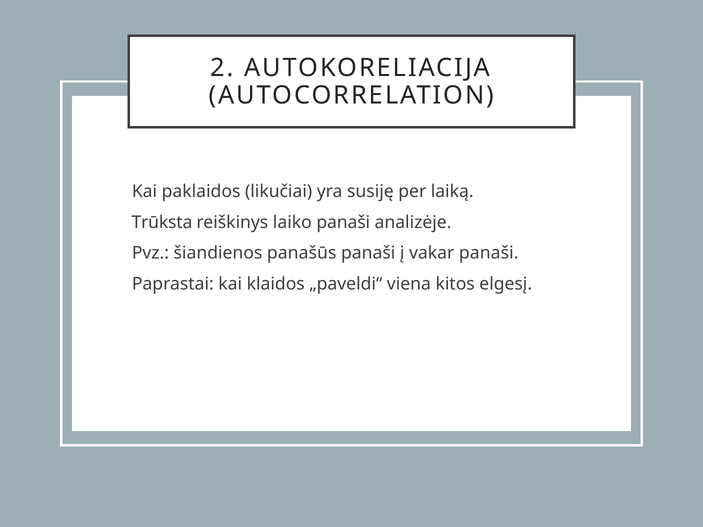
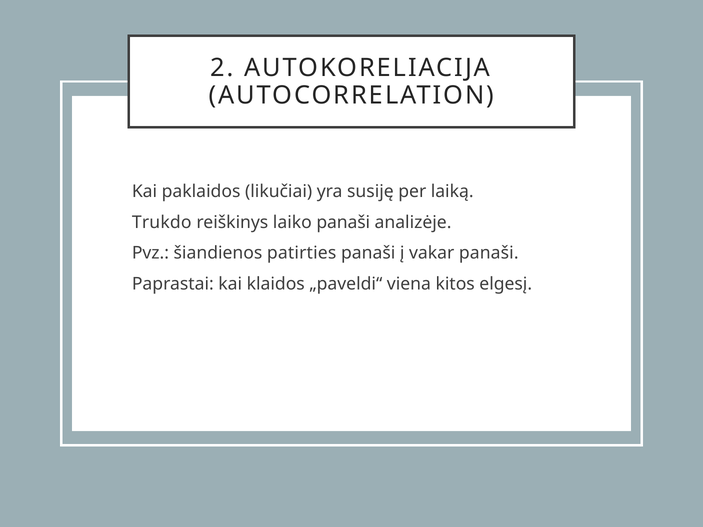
Trūksta: Trūksta -> Trukdo (162, 222)
panašūs: panašūs -> patirties (302, 253)
